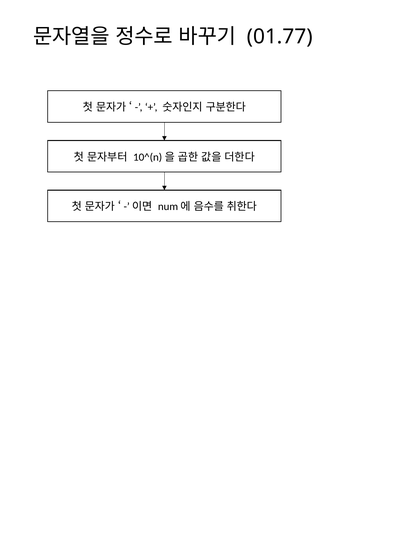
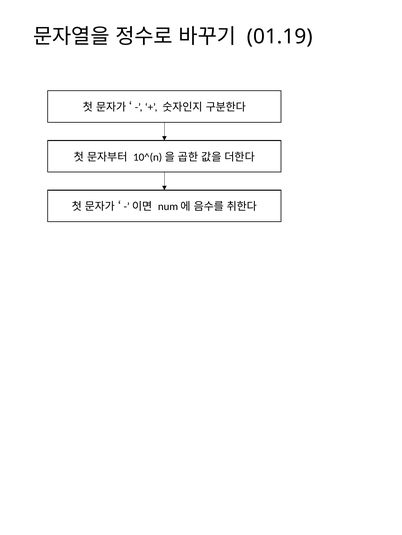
01.77: 01.77 -> 01.19 (280, 37)
